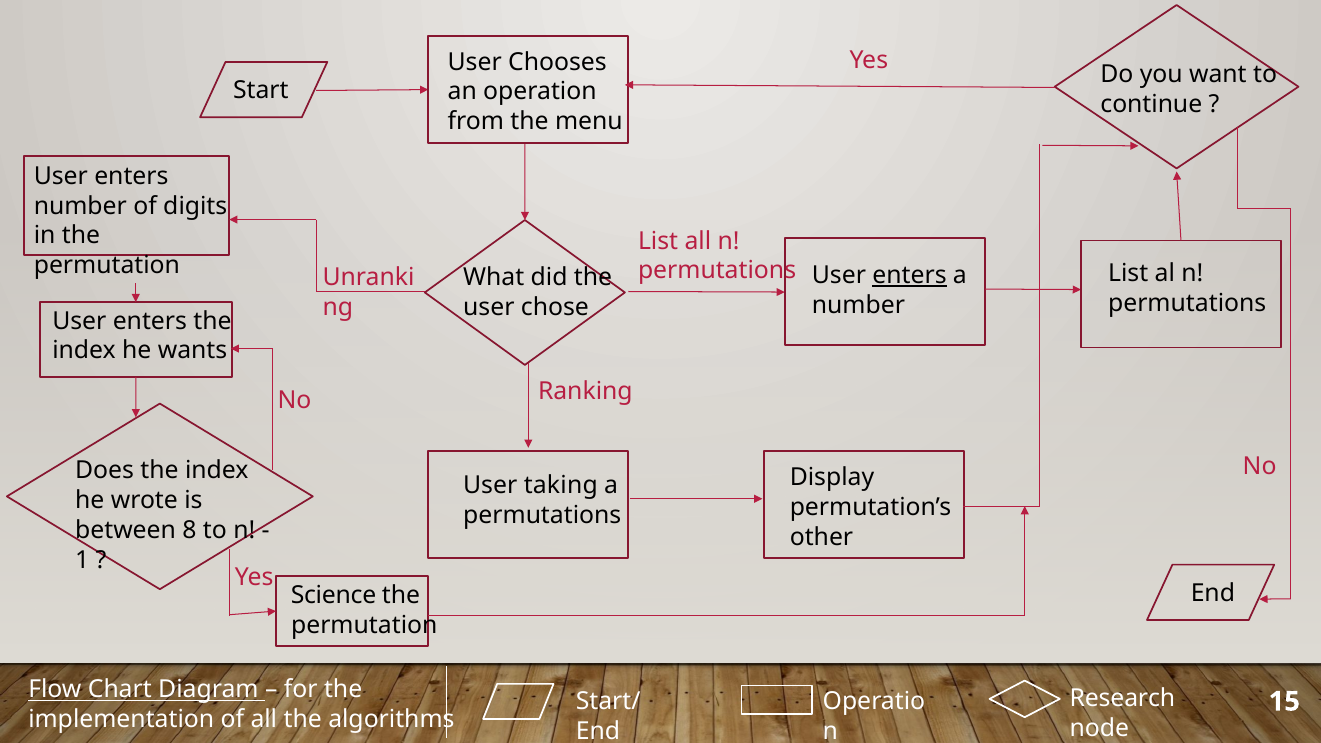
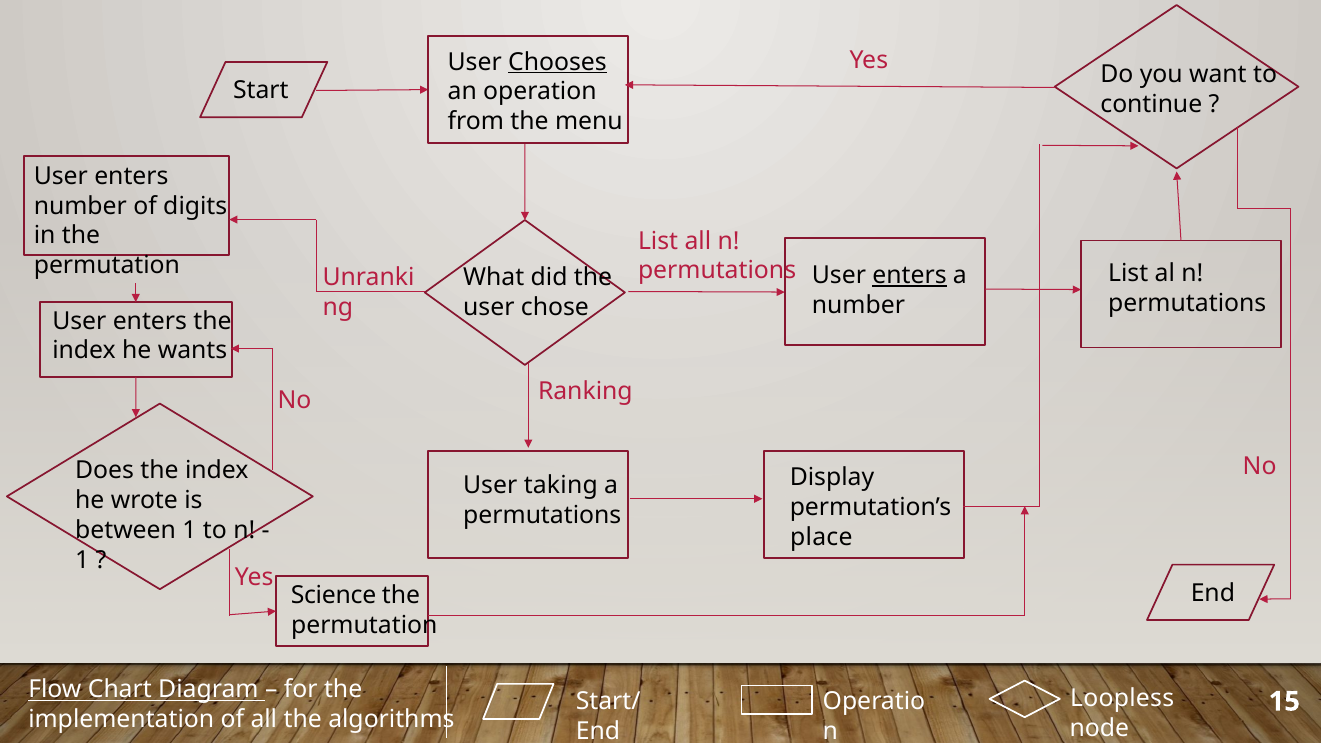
Chooses underline: none -> present (557, 62)
between 8: 8 -> 1 (189, 530)
other: other -> place (821, 537)
Research: Research -> Loopless (1122, 699)
